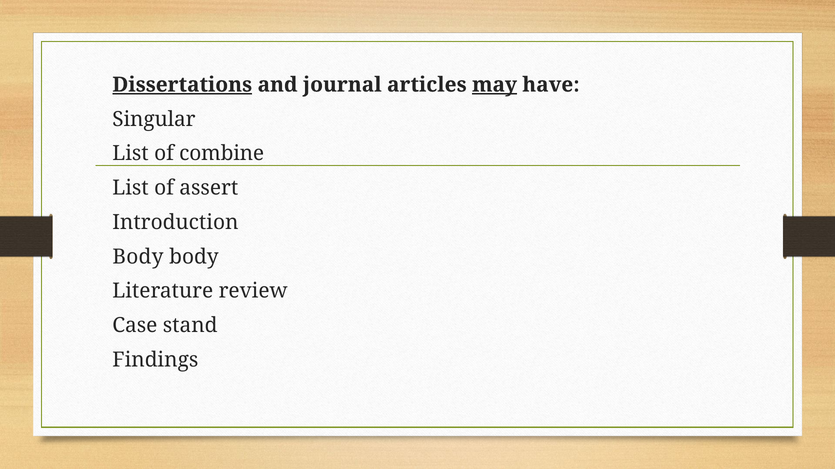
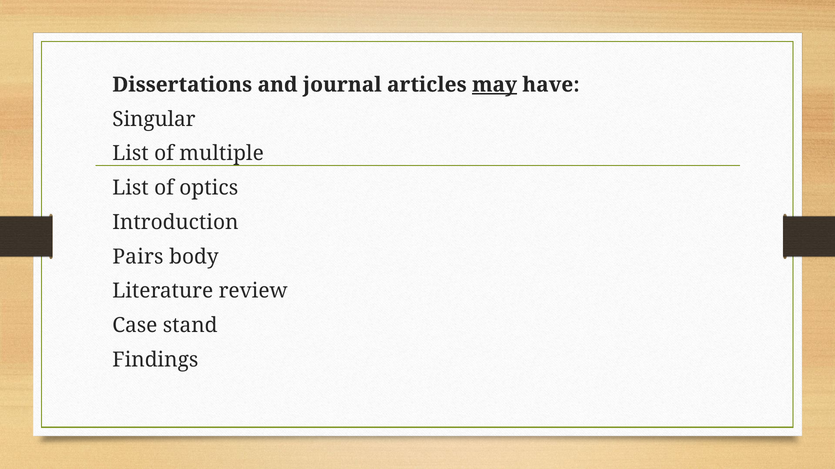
Dissertations underline: present -> none (182, 85)
combine: combine -> multiple (222, 154)
assert: assert -> optics (209, 188)
Body: Body -> Pairs (138, 257)
